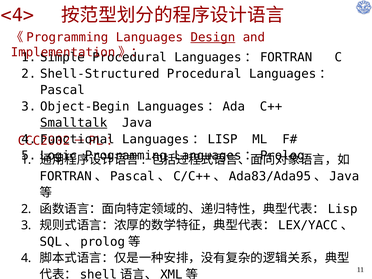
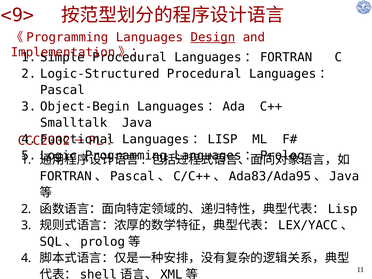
<4>: <4> -> <9> (17, 15)
Shell-Structured: Shell-Structured -> Logic-Structured (100, 74)
Smalltalk underline: present -> none (74, 123)
